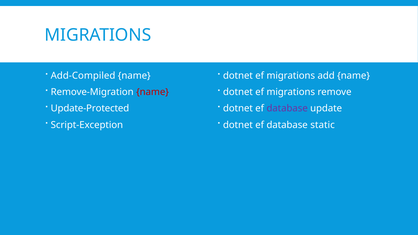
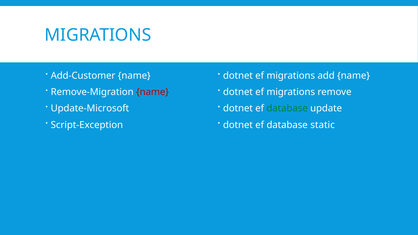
Add-Compiled: Add-Compiled -> Add-Customer (83, 76)
Update-Protected: Update-Protected -> Update-Microsoft (90, 109)
database colour: purple -> green (287, 109)
